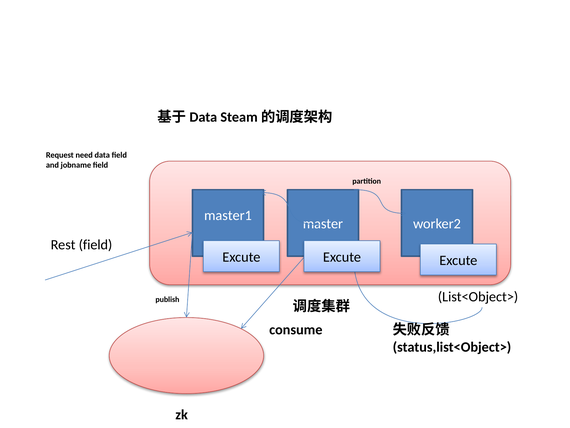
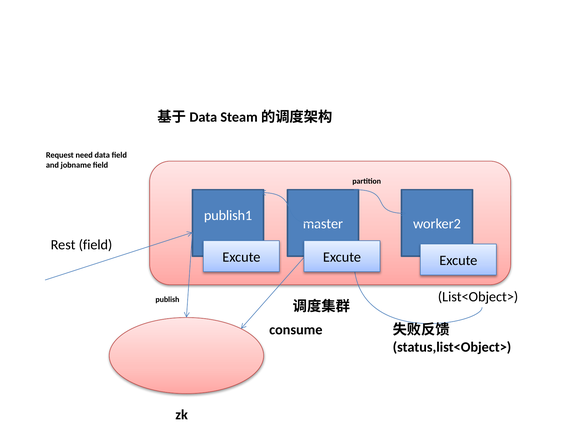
master1: master1 -> publish1 (228, 215)
